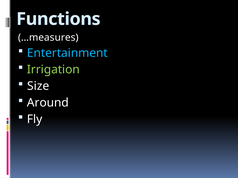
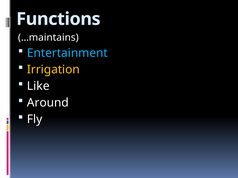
…measures: …measures -> …maintains (48, 38)
Irrigation colour: light green -> yellow (53, 70)
Size: Size -> Like (38, 86)
